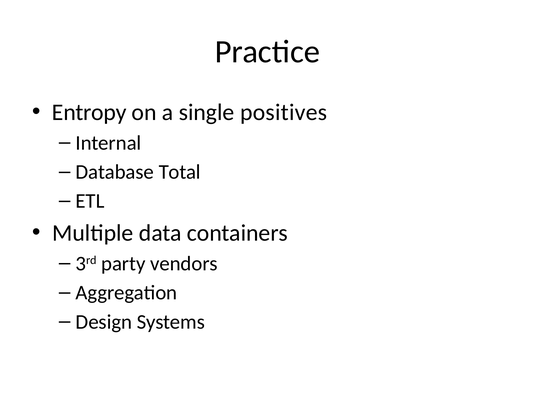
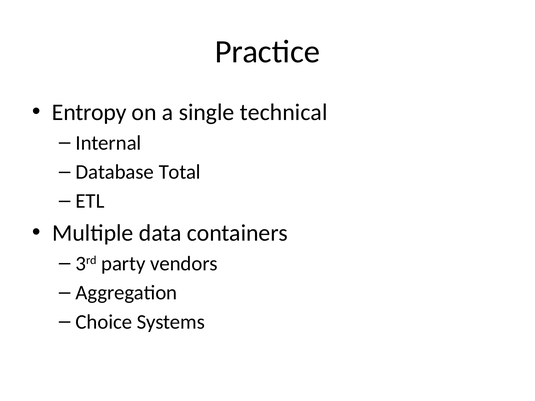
positives: positives -> technical (284, 112)
Design: Design -> Choice (104, 322)
